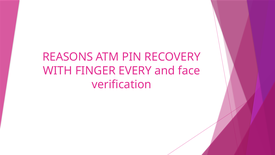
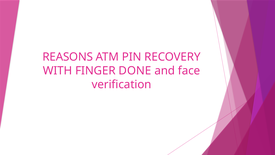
EVERY: EVERY -> DONE (135, 71)
